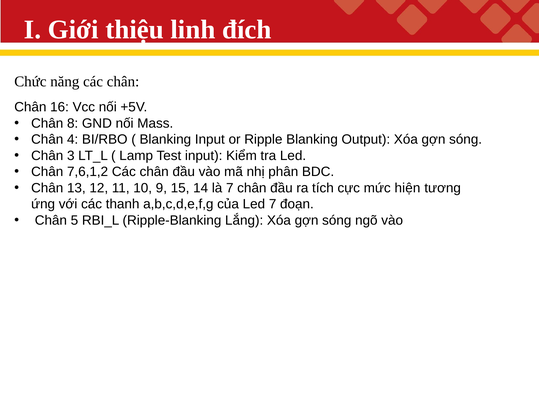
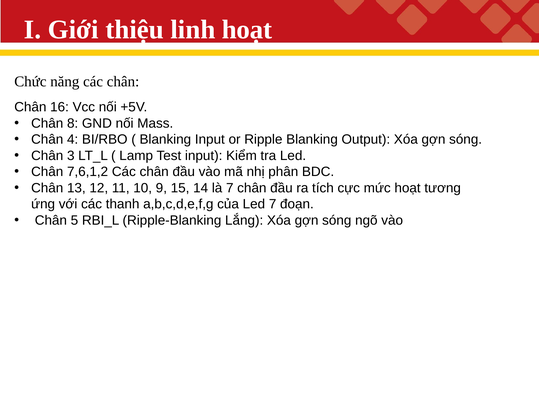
linh đích: đích -> hoạt (247, 30)
mức hiện: hiện -> hoạt (408, 188)
